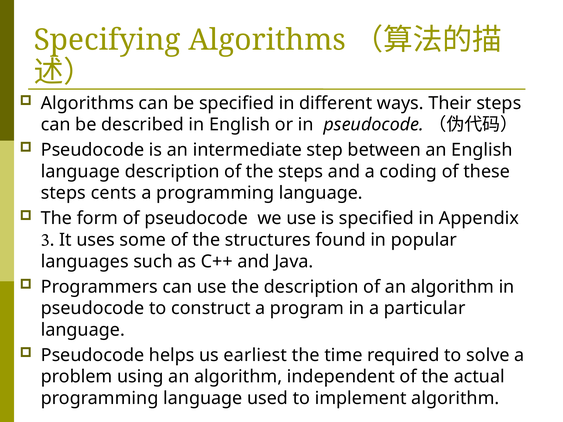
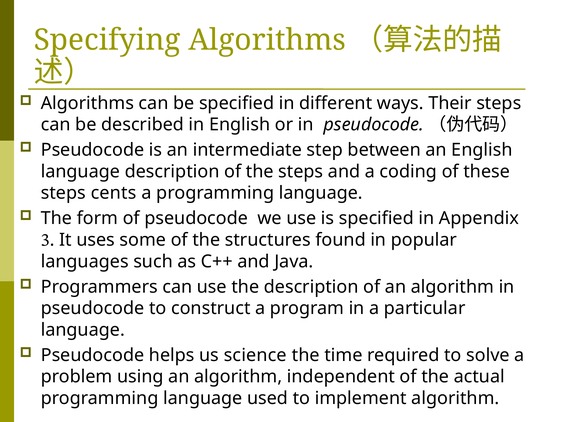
earliest: earliest -> science (255, 355)
